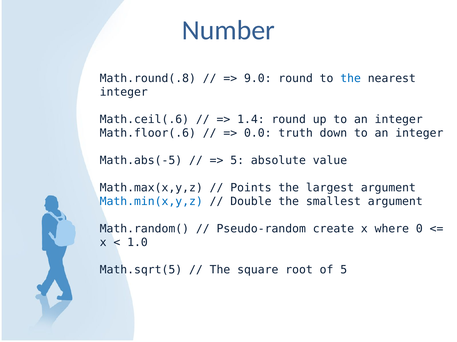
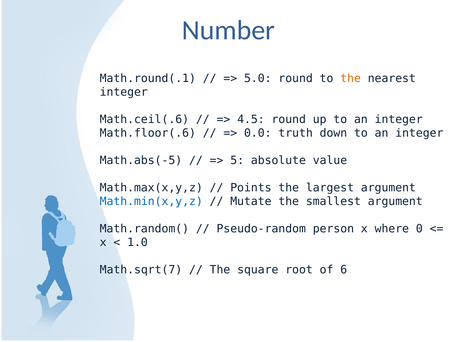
Math.round(.8: Math.round(.8 -> Math.round(.1 (148, 78)
9.0: 9.0 -> 5.0 (258, 78)
the colour: blue -> orange (351, 78)
1.4: 1.4 -> 4.5 (251, 120)
Double: Double -> Mutate (251, 202)
create: create -> person (333, 229)
Math.sqrt(5: Math.sqrt(5 -> Math.sqrt(7 (141, 270)
of 5: 5 -> 6 (344, 270)
